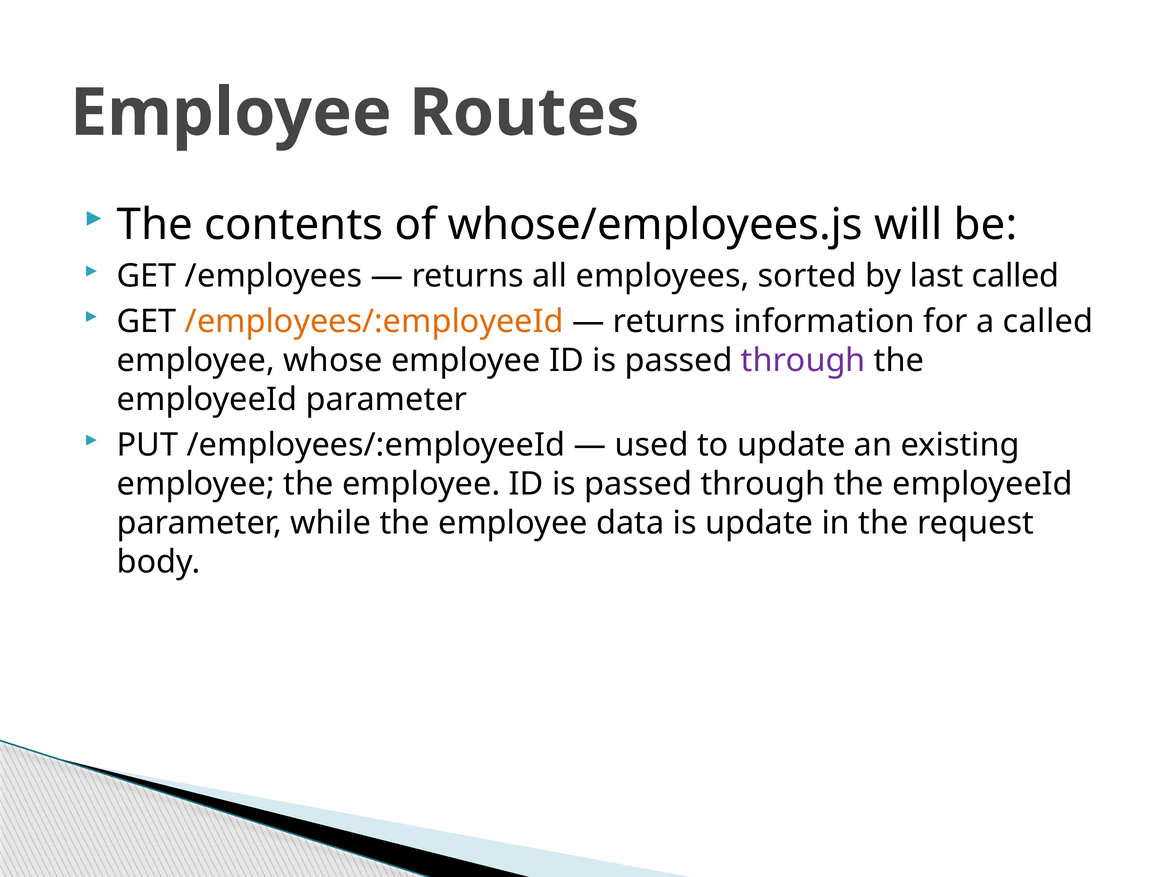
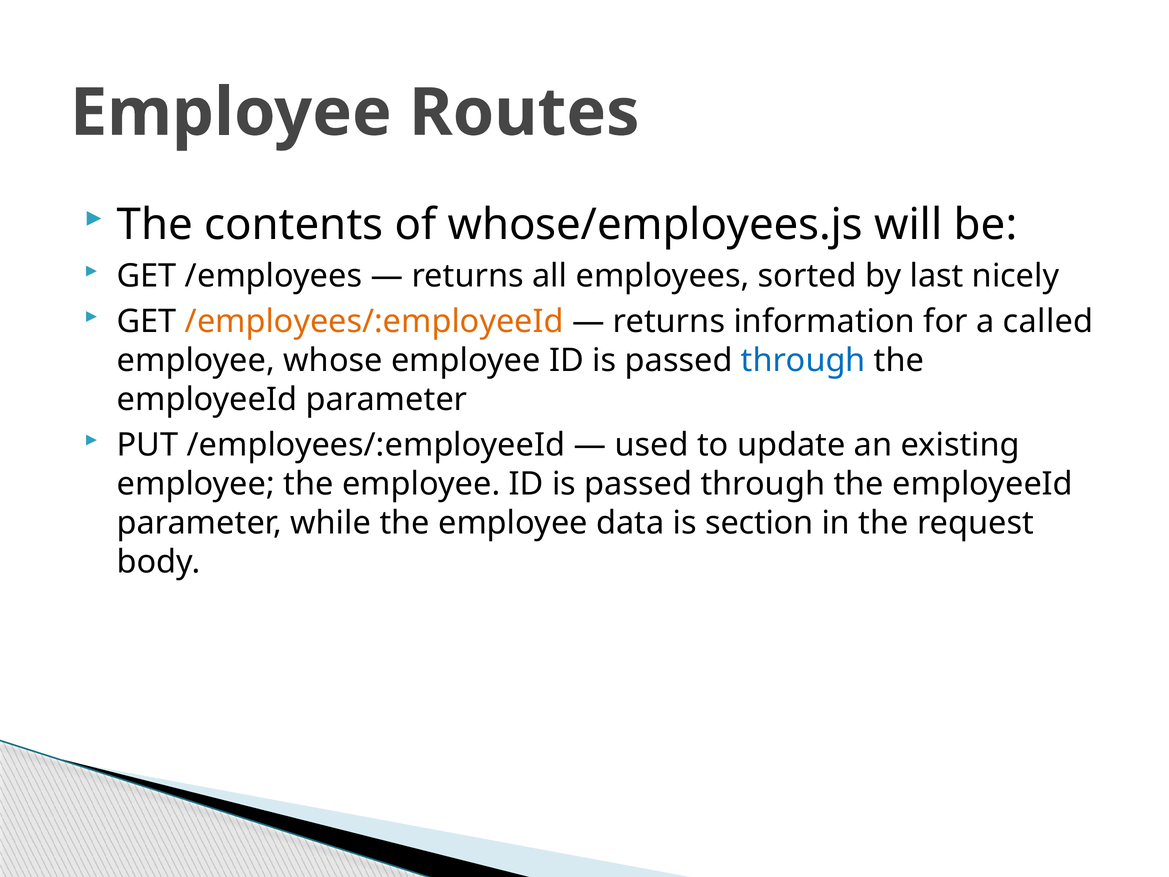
last called: called -> nicely (1016, 276)
through colour: purple -> blue (803, 361)
is update: update -> section (759, 523)
